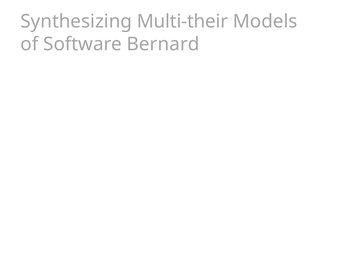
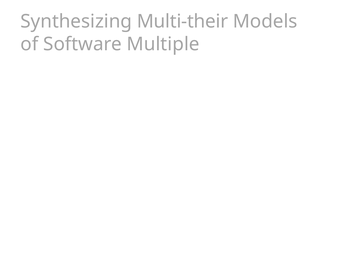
Bernard: Bernard -> Multiple (163, 44)
